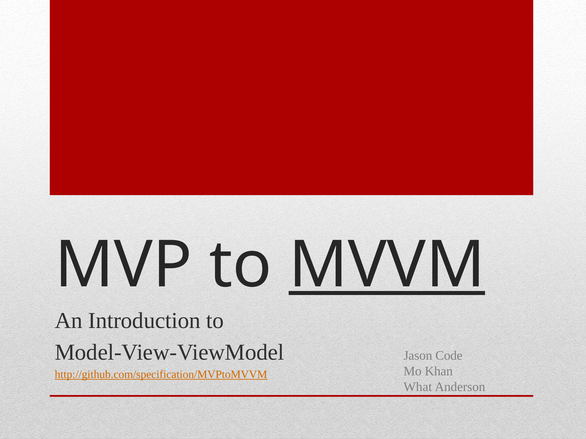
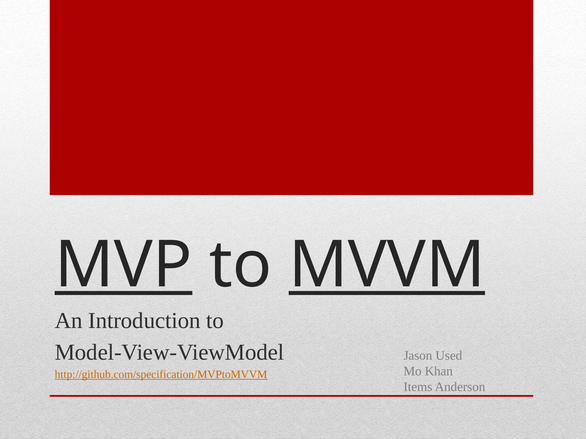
MVP underline: none -> present (123, 265)
Code: Code -> Used (449, 356)
What: What -> Items (418, 387)
